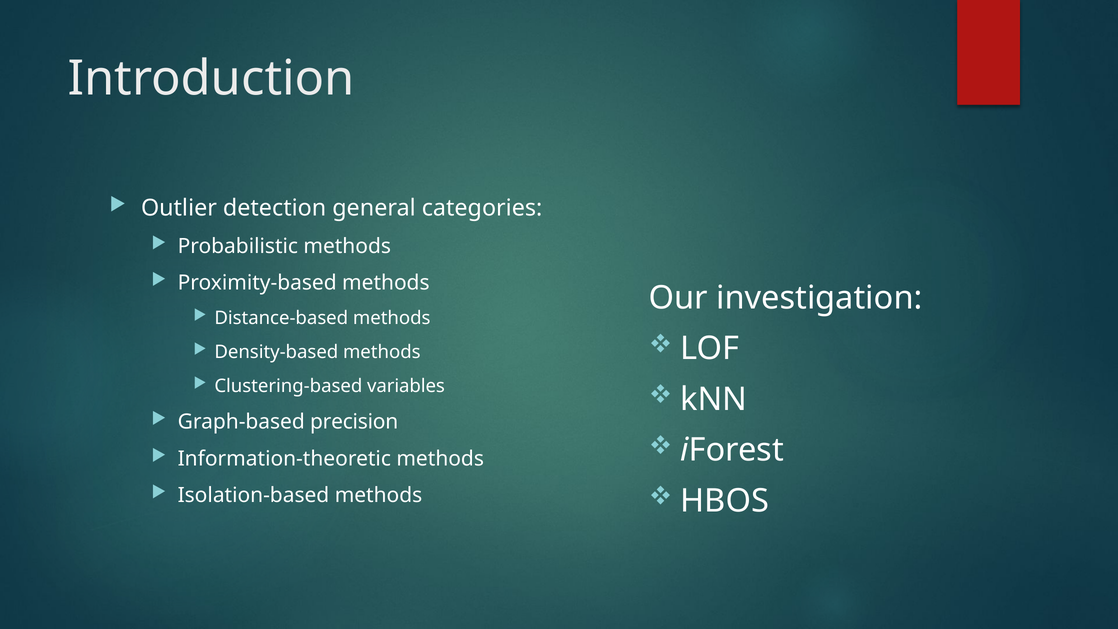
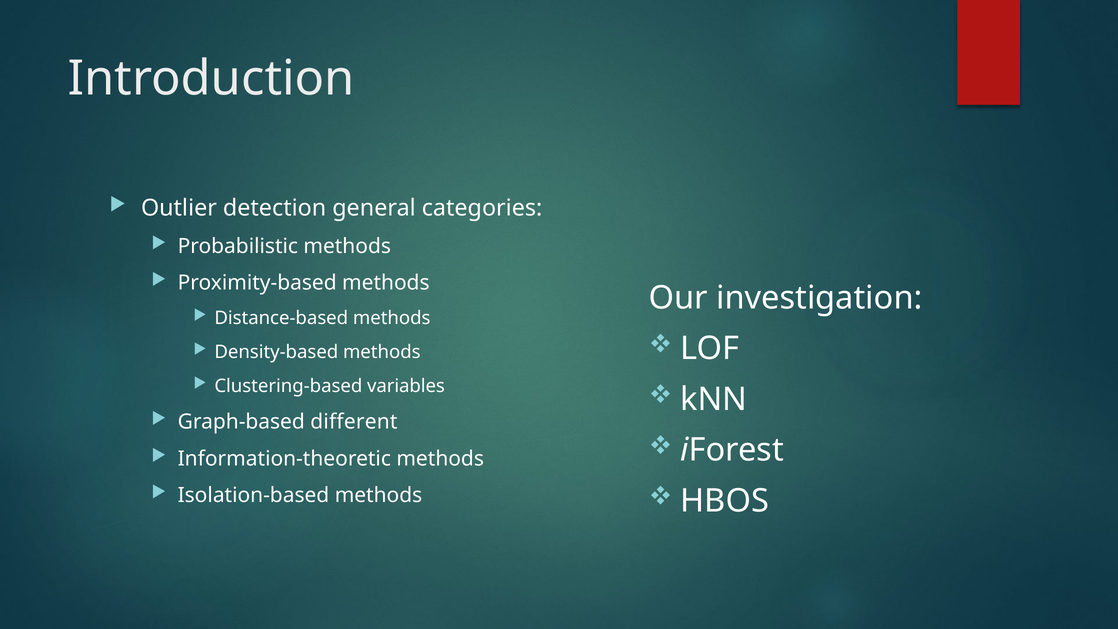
precision: precision -> different (354, 422)
